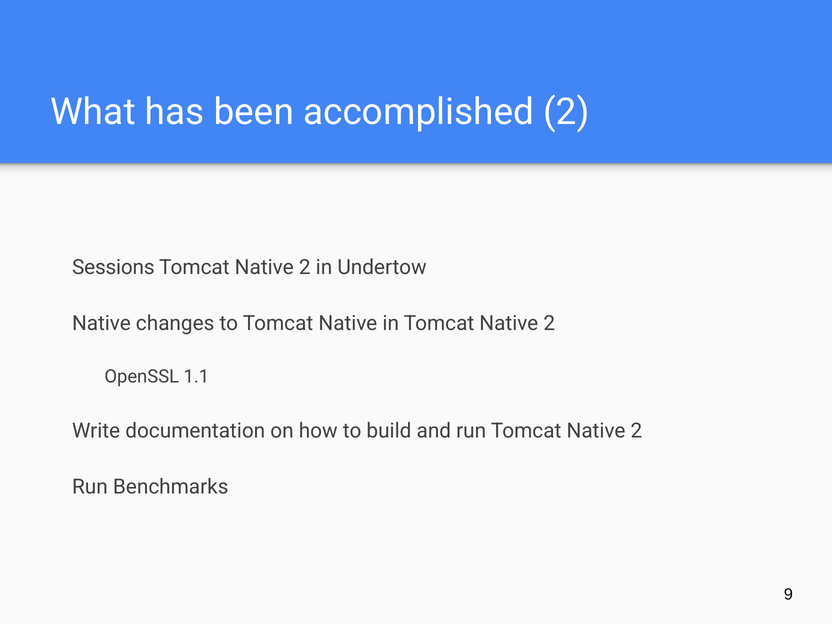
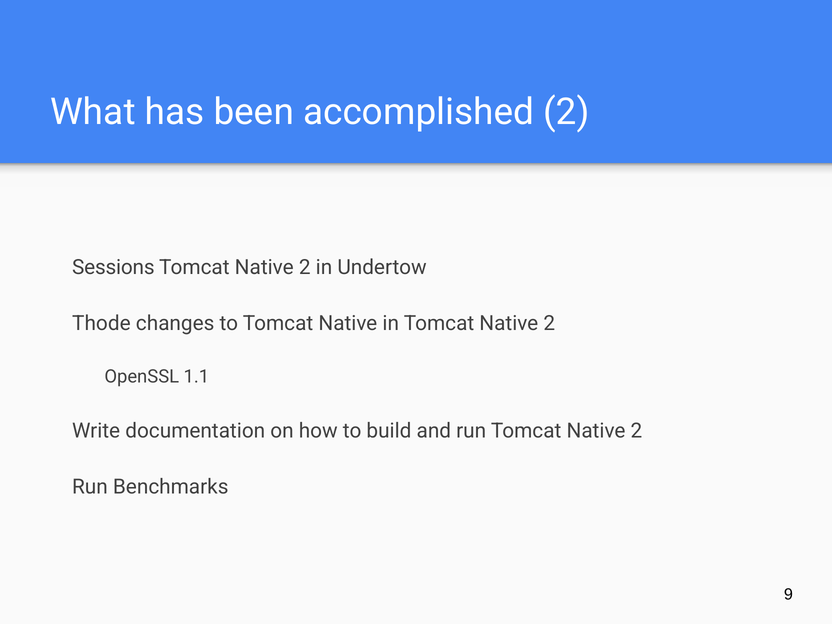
Native: Native -> Thode (101, 323)
